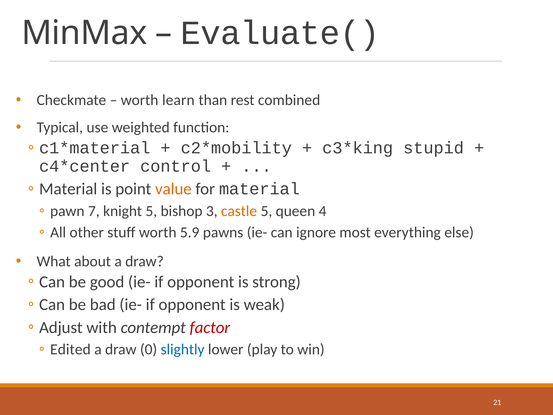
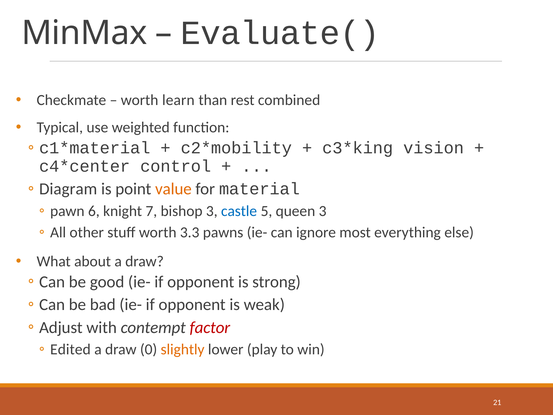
stupid: stupid -> vision (434, 148)
Material: Material -> Diagram (68, 189)
7: 7 -> 6 (94, 211)
knight 5: 5 -> 7 (151, 211)
castle colour: orange -> blue (239, 211)
queen 4: 4 -> 3 (323, 211)
5.9: 5.9 -> 3.3 (190, 232)
slightly colour: blue -> orange (183, 349)
